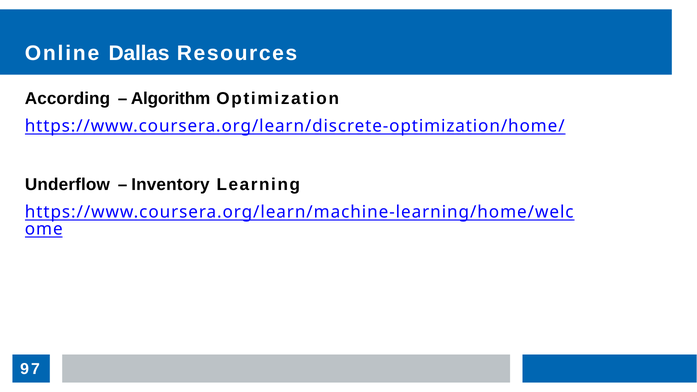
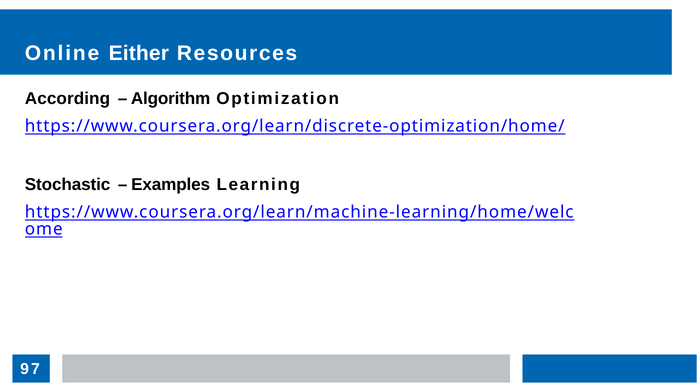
Dallas: Dallas -> Either (139, 53)
Underflow: Underflow -> Stochastic (68, 185)
Inventory: Inventory -> Examples (171, 185)
